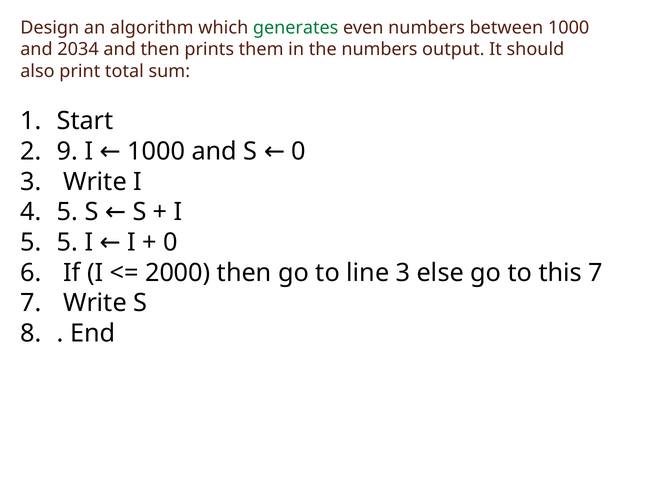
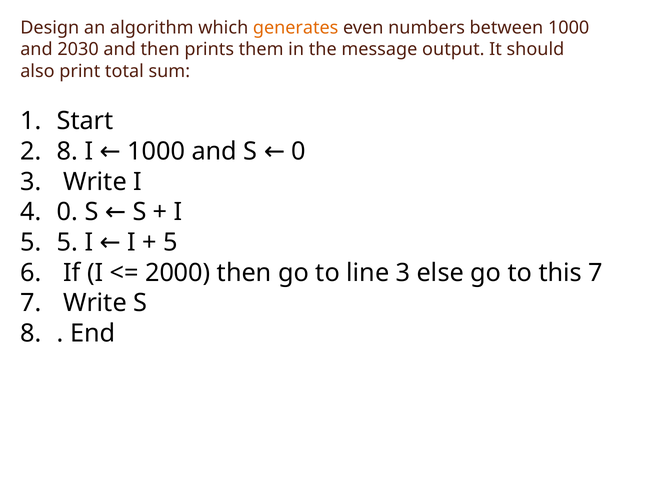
generates colour: green -> orange (296, 28)
2034: 2034 -> 2030 (78, 49)
the numbers: numbers -> message (379, 49)
2 9: 9 -> 8 (67, 152)
4 5: 5 -> 0 (67, 212)
0: 0 -> 5 (171, 243)
